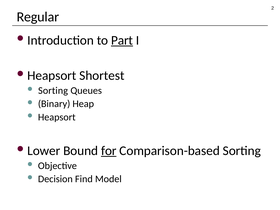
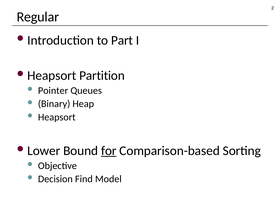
Part underline: present -> none (122, 40)
Shortest: Shortest -> Partition (102, 76)
Sorting: Sorting -> Pointer (53, 91)
